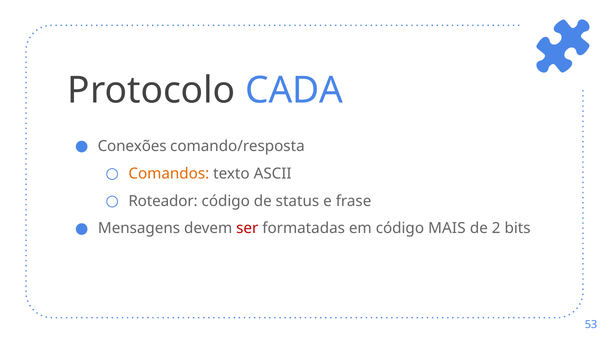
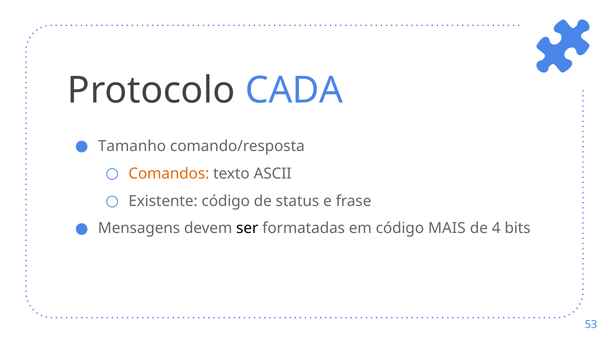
Conexões: Conexões -> Tamanho (132, 146)
Roteador: Roteador -> Existente (163, 201)
ser colour: red -> black (247, 228)
2: 2 -> 4 (496, 228)
